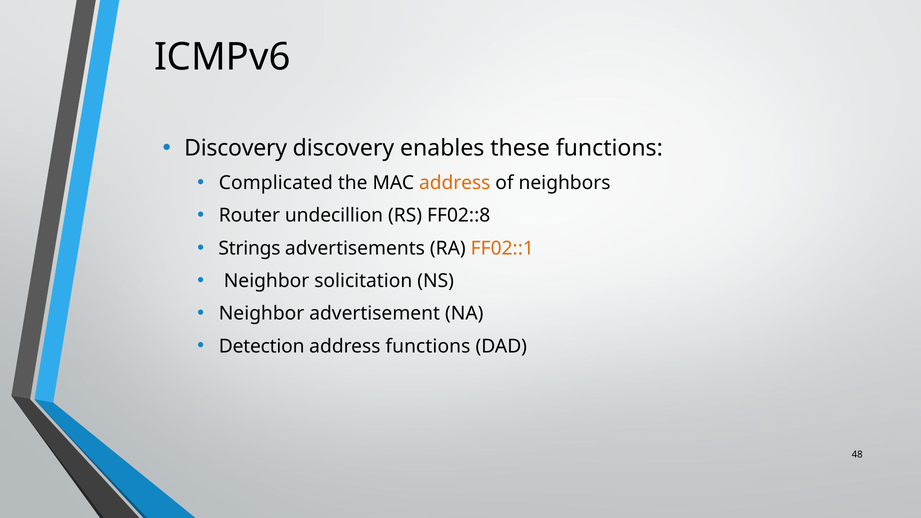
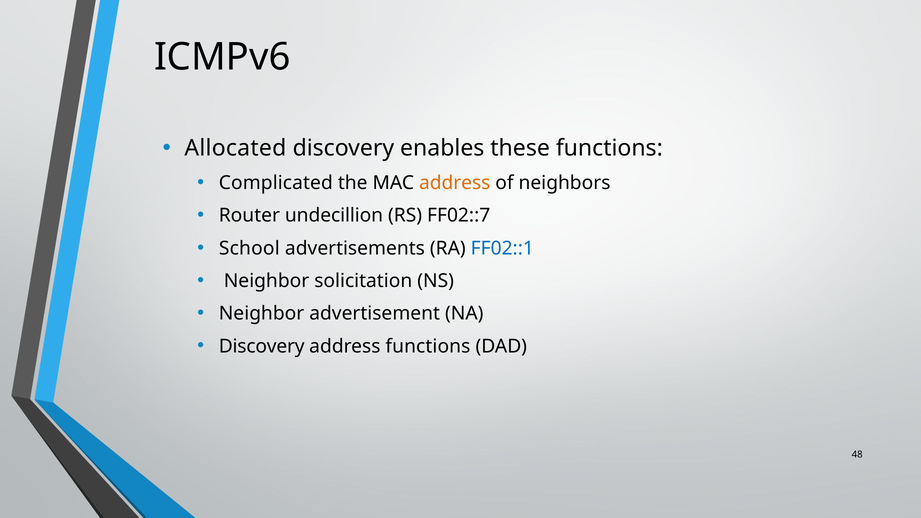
Discovery: Discovery -> Allocated (235, 148)
FF02::8: FF02::8 -> FF02::7 (459, 216)
Strings: Strings -> School (249, 248)
FF02::1 colour: orange -> blue (502, 248)
Detection: Detection -> Discovery (262, 346)
